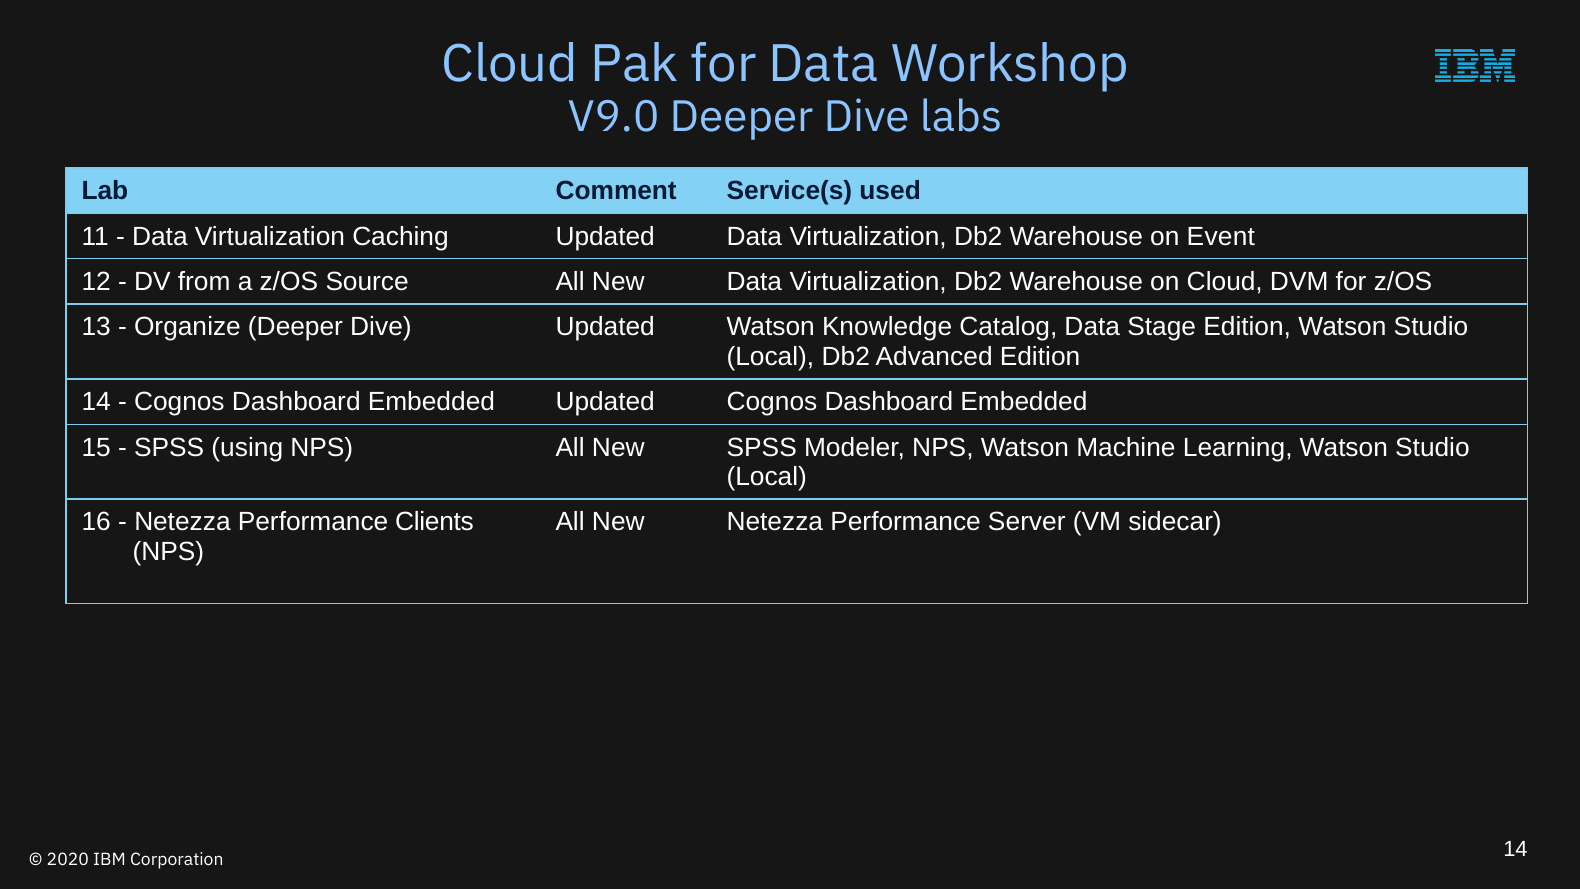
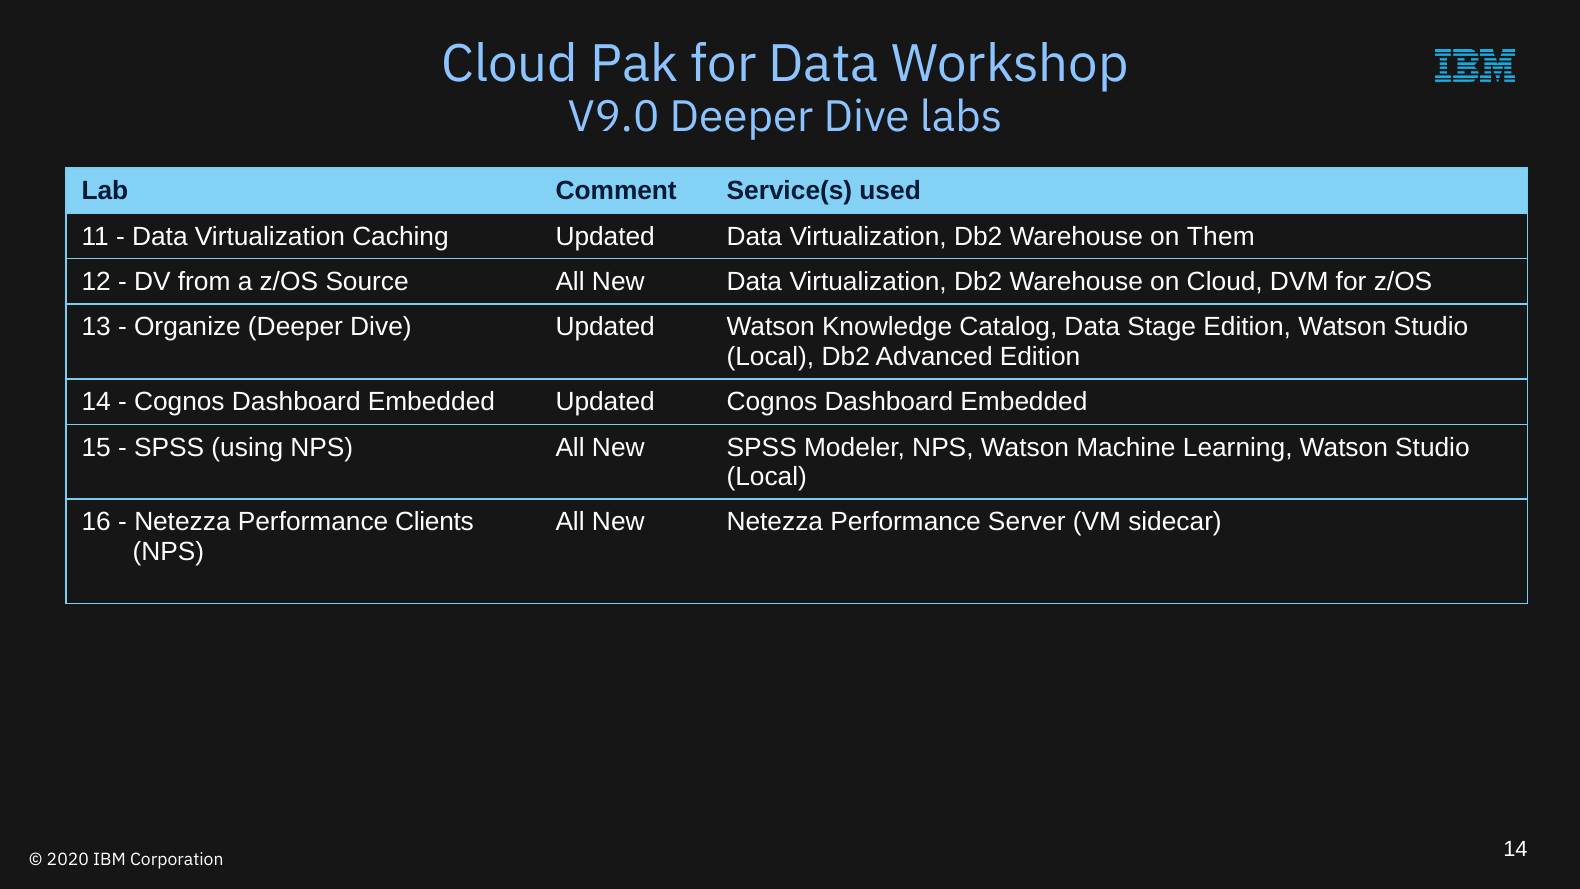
Event: Event -> Them (1221, 236)
